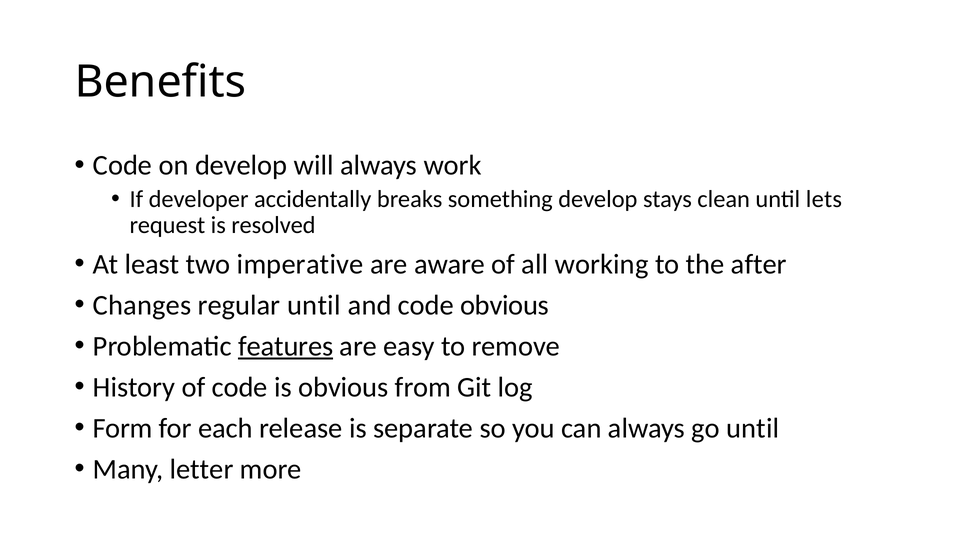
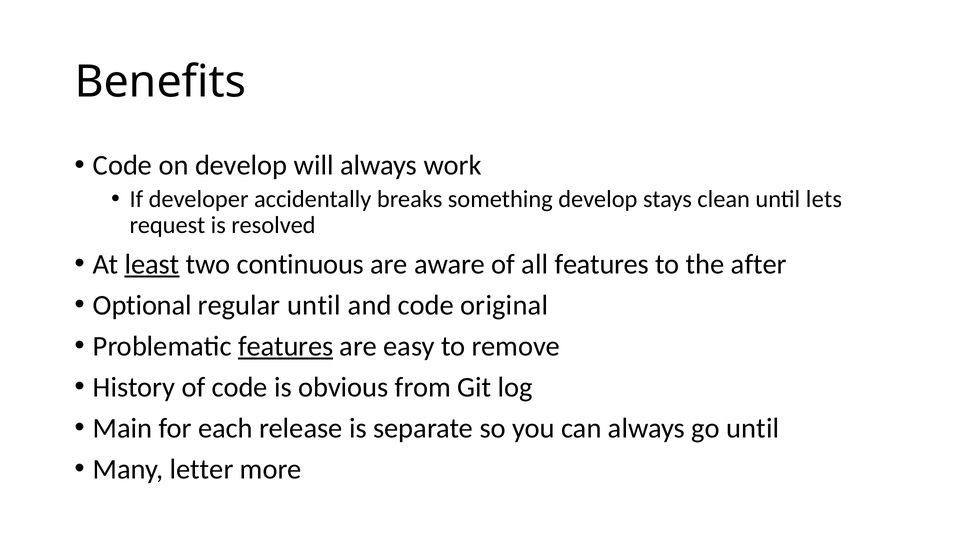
least underline: none -> present (152, 264)
imperative: imperative -> continuous (300, 264)
all working: working -> features (602, 264)
Changes: Changes -> Optional (142, 305)
code obvious: obvious -> original (504, 305)
Form: Form -> Main (123, 428)
